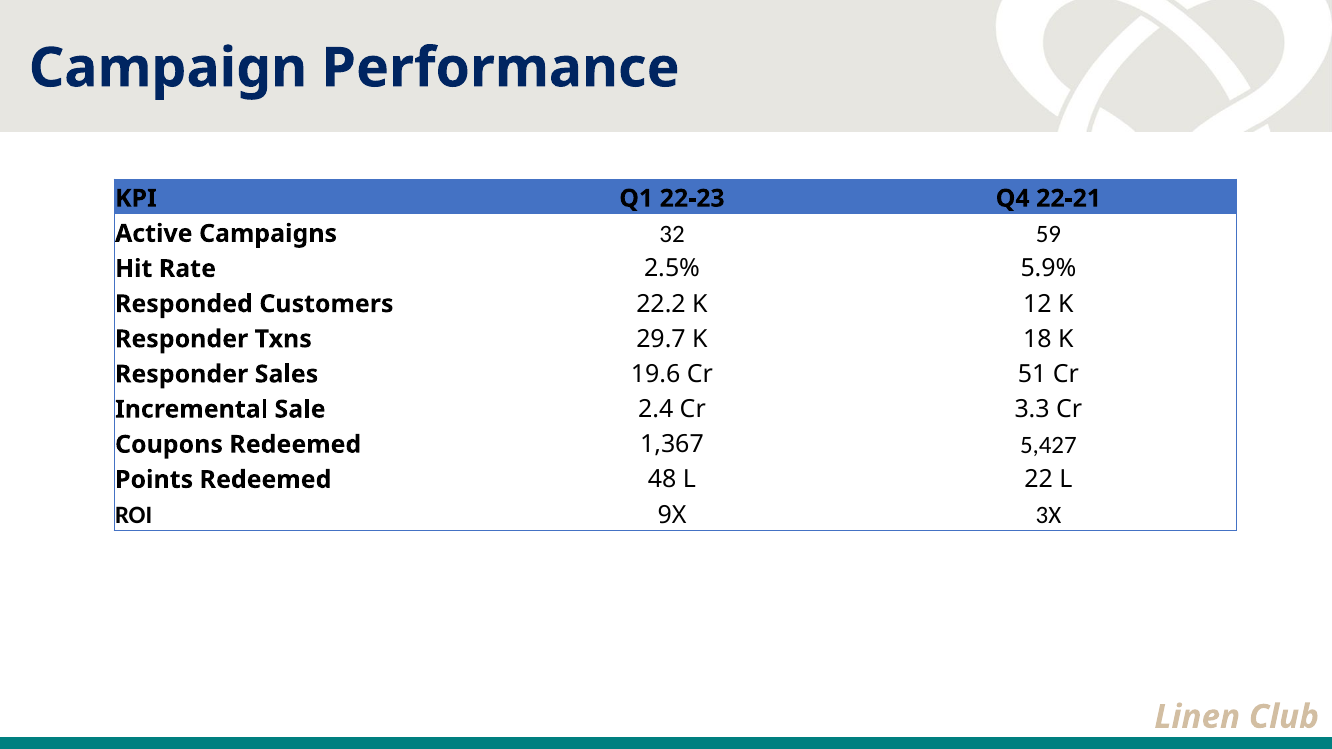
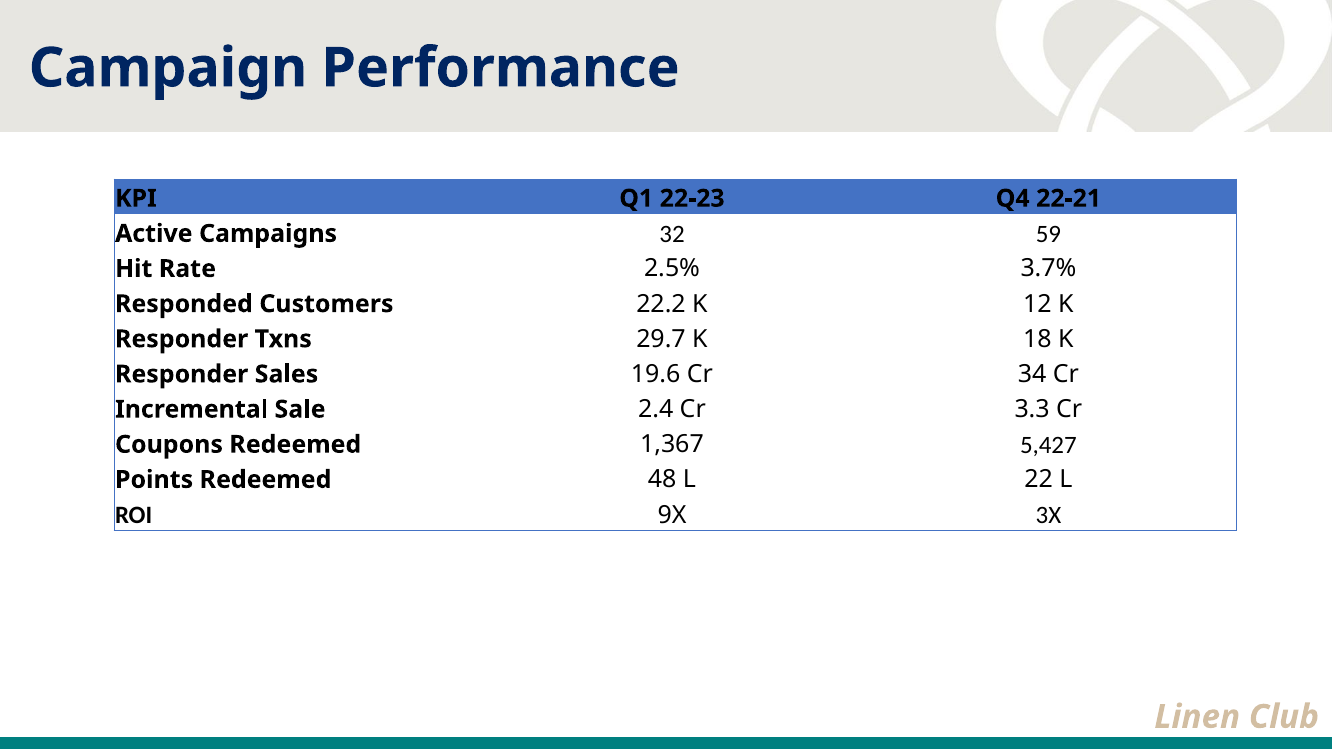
5.9%: 5.9% -> 3.7% (1048, 269)
51: 51 -> 34 (1032, 374)
